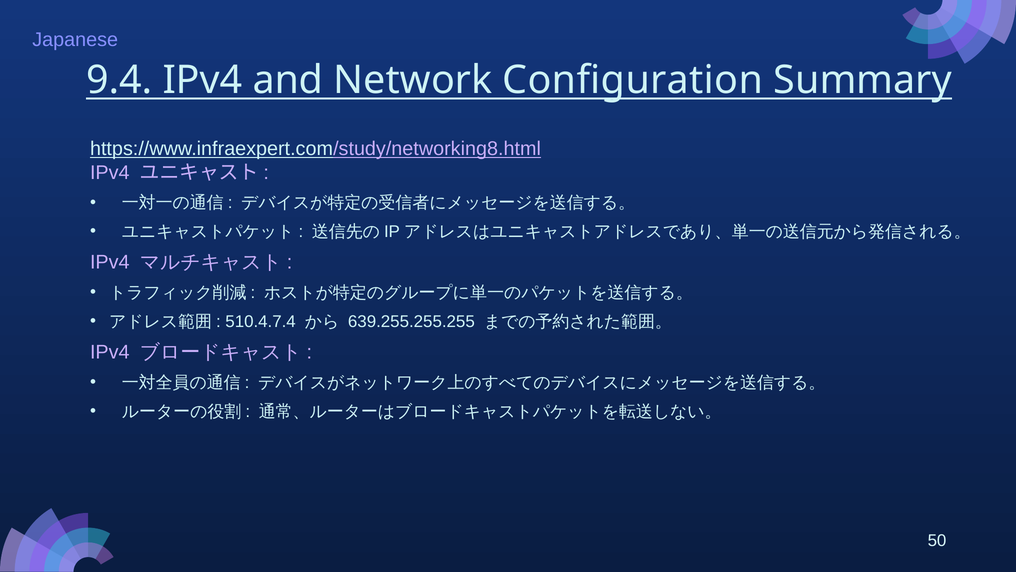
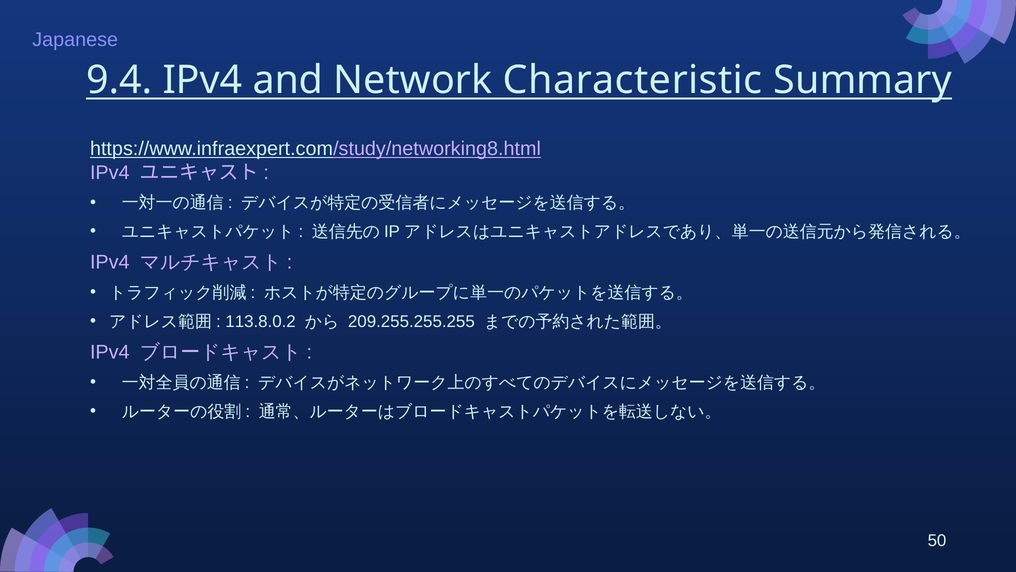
Configuration: Configuration -> Characteristic (633, 80)
510.4.7.4: 510.4.7.4 -> 113.8.0.2 (261, 321)
639.255.255.255: 639.255.255.255 -> 209.255.255.255 (411, 321)
